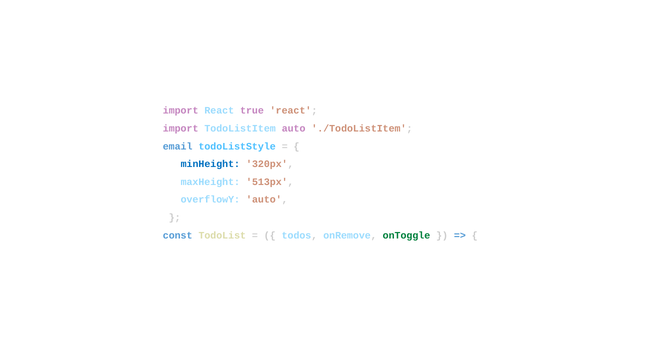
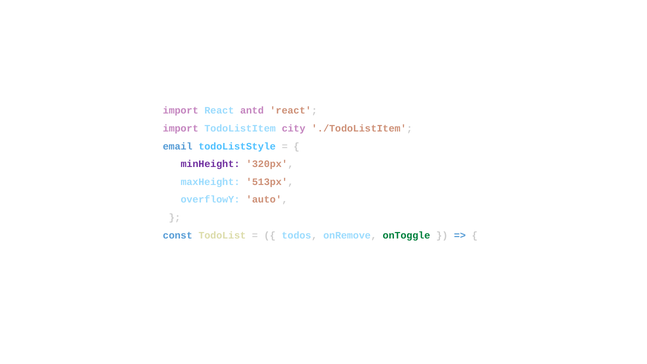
true: true -> antd (252, 111)
TodoListItem auto: auto -> city (294, 128)
minHeight colour: blue -> purple (210, 164)
